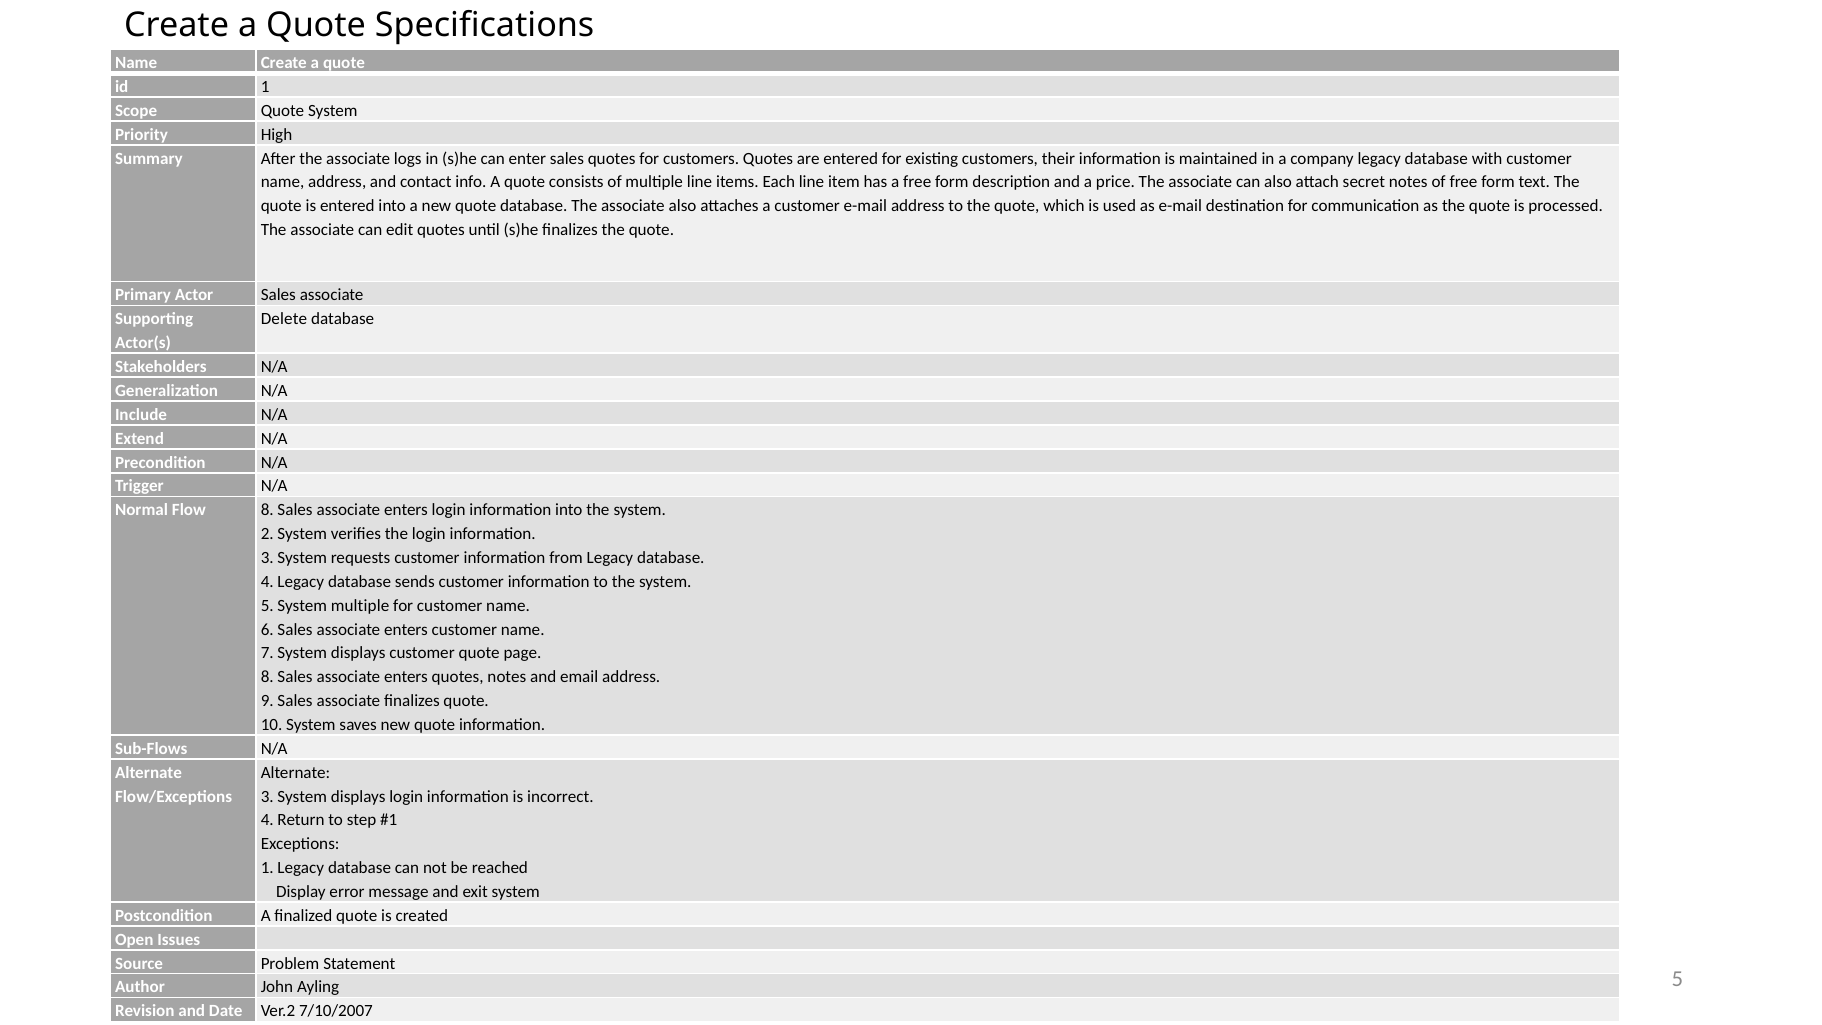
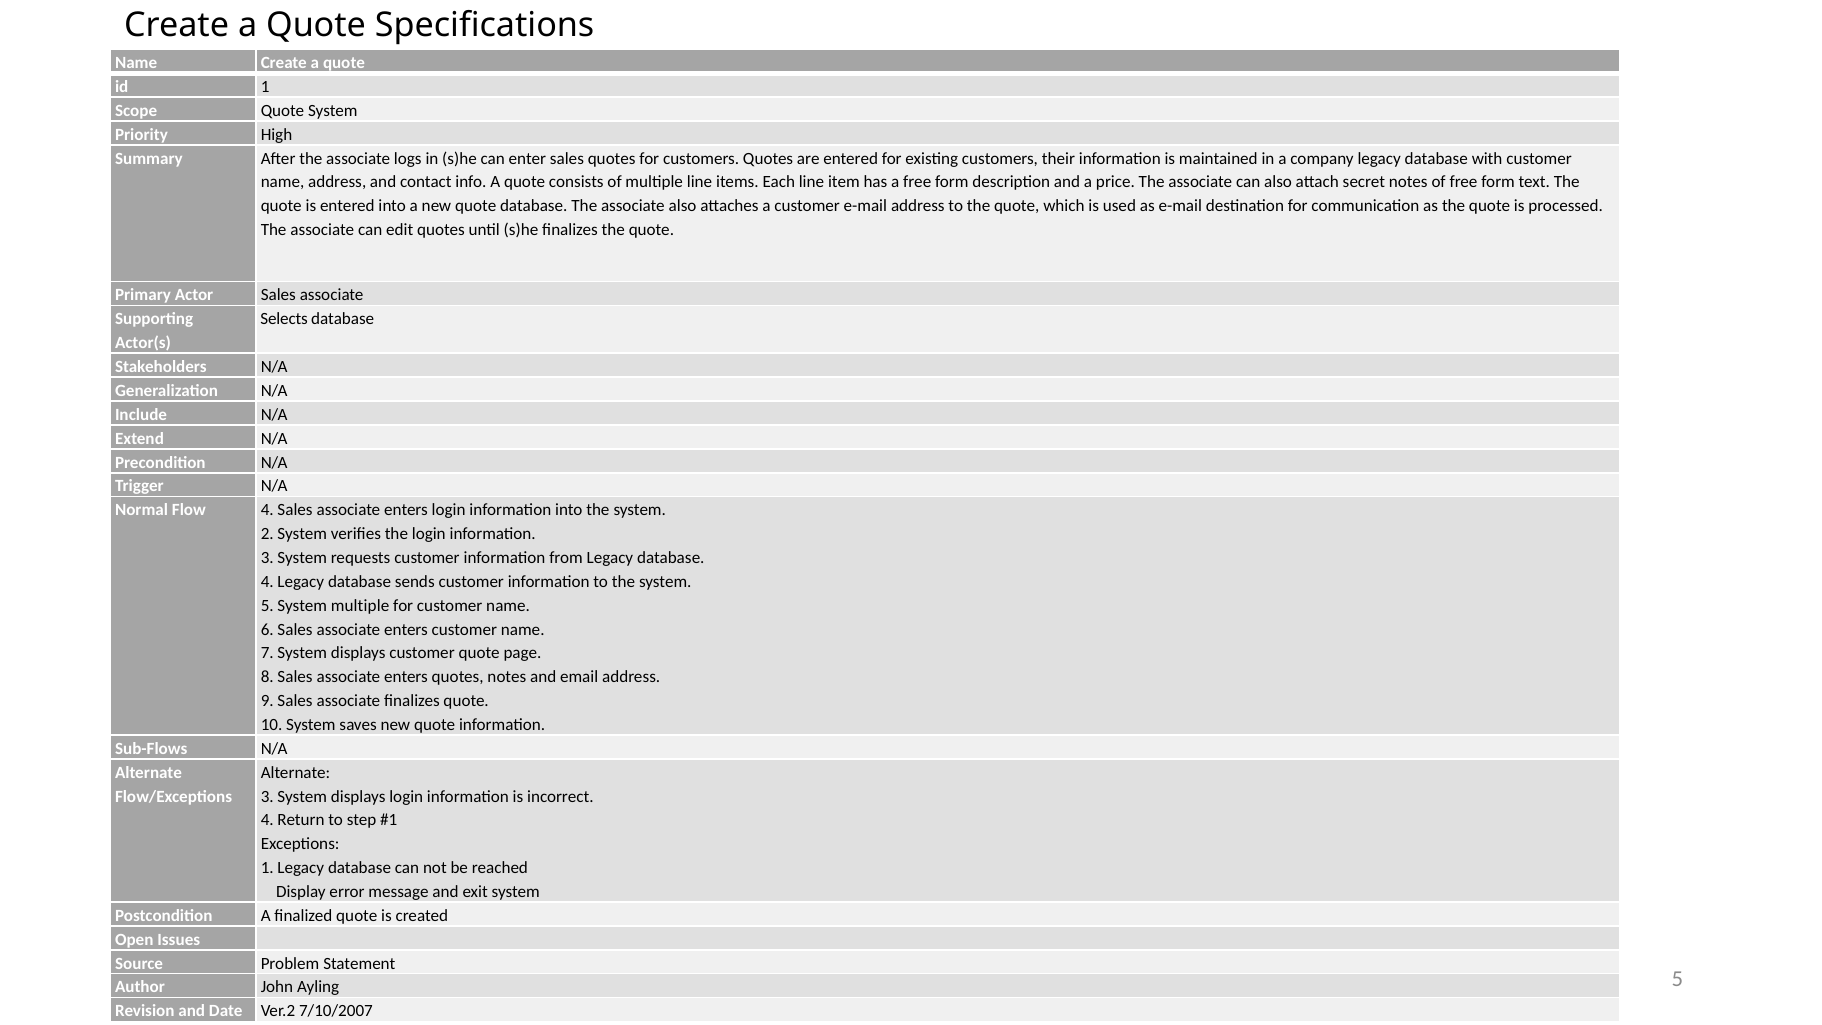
Delete: Delete -> Selects (284, 319)
Flow 8: 8 -> 4 (267, 510)
